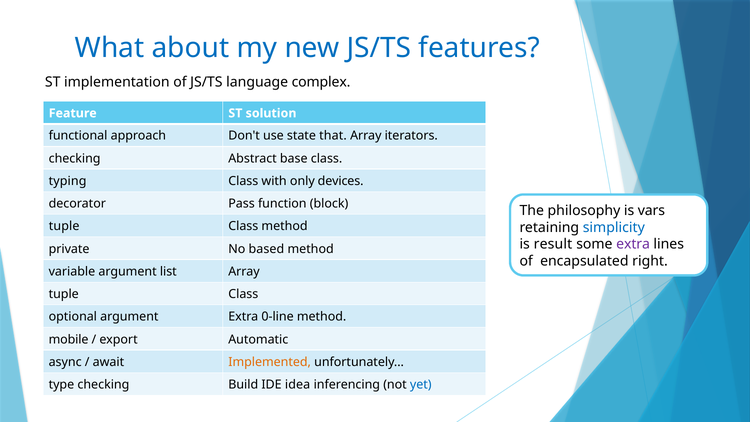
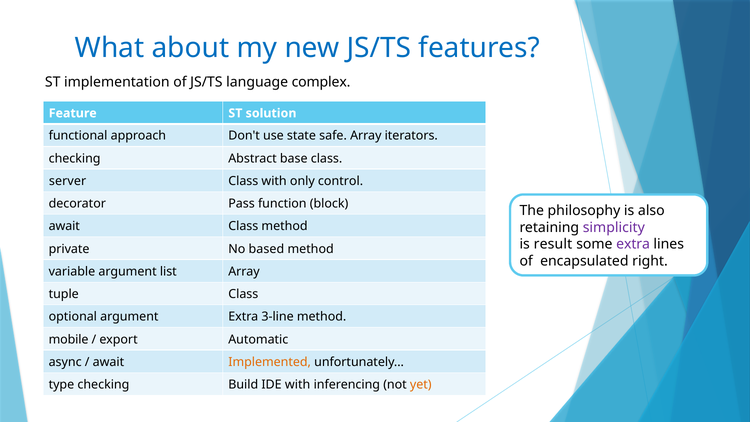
that: that -> safe (333, 136)
typing: typing -> server (68, 181)
devices: devices -> control (341, 181)
vars: vars -> also (651, 211)
tuple: tuple -> await (64, 226)
simplicity colour: blue -> purple (614, 227)
0-line: 0-line -> 3-line (278, 317)
IDE idea: idea -> with (298, 385)
yet colour: blue -> orange (421, 385)
